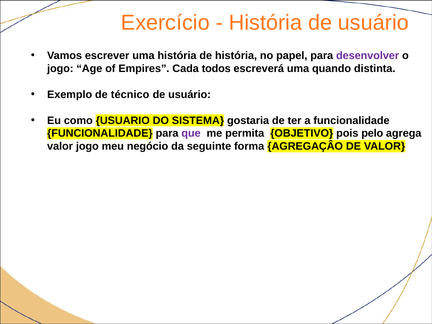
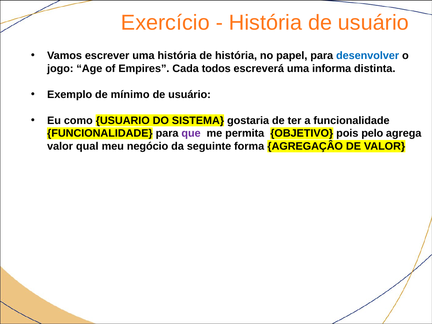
desenvolver colour: purple -> blue (368, 56)
quando: quando -> informa (332, 69)
técnico: técnico -> mínimo (130, 95)
valor jogo: jogo -> qual (87, 146)
